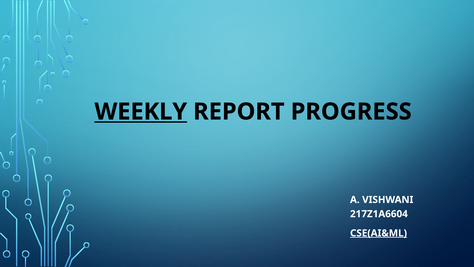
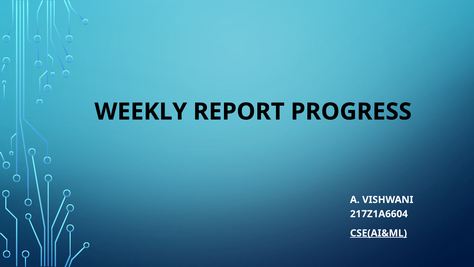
WEEKLY underline: present -> none (141, 112)
